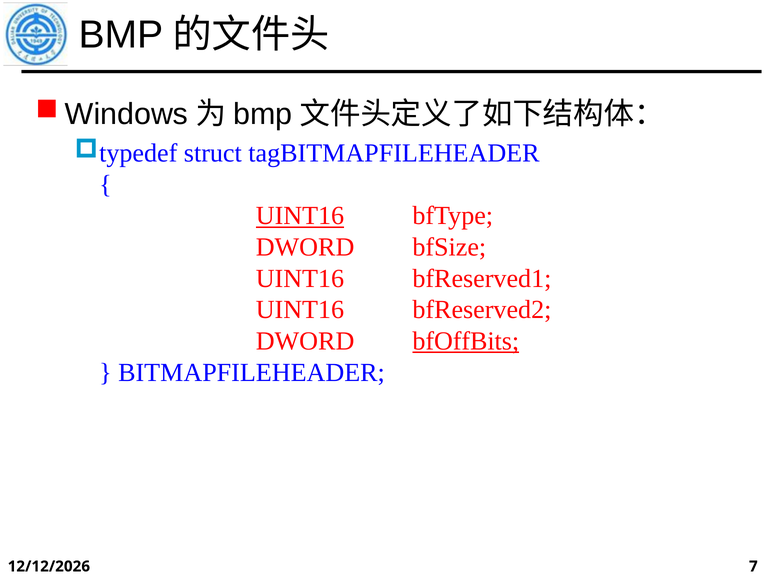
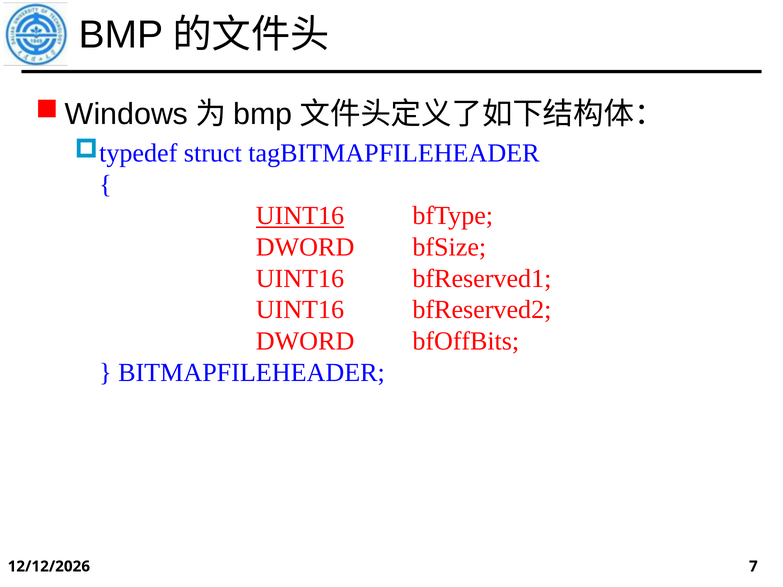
bfOffBits underline: present -> none (466, 341)
